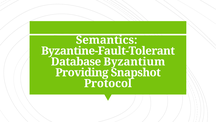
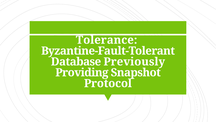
Semantics: Semantics -> Tolerance (107, 40)
Byzantium: Byzantium -> Previously (134, 61)
